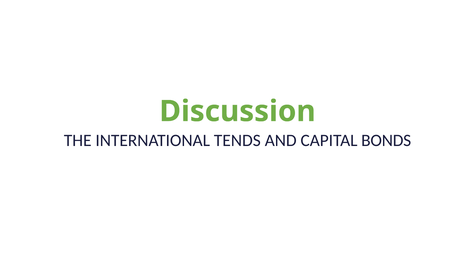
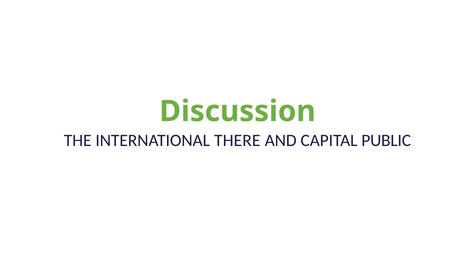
TENDS: TENDS -> THERE (237, 140)
BONDS: BONDS -> PUBLIC (386, 140)
